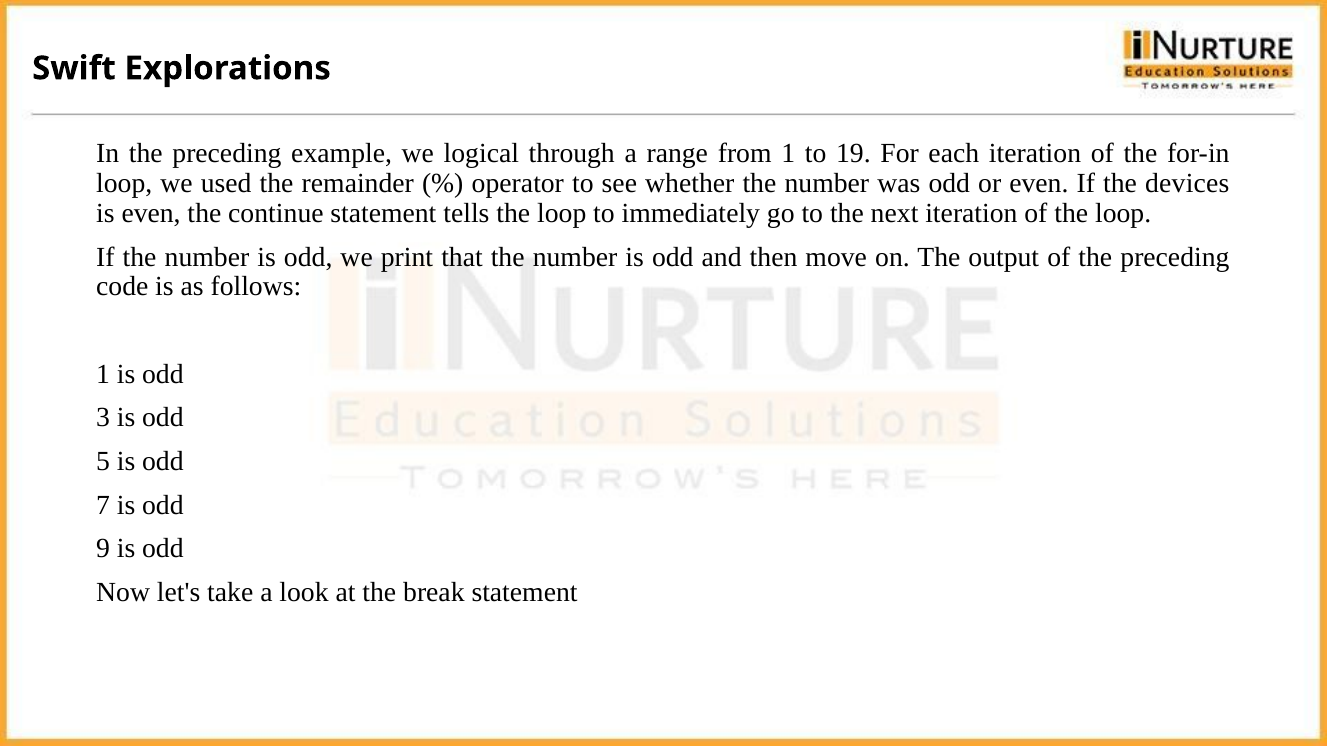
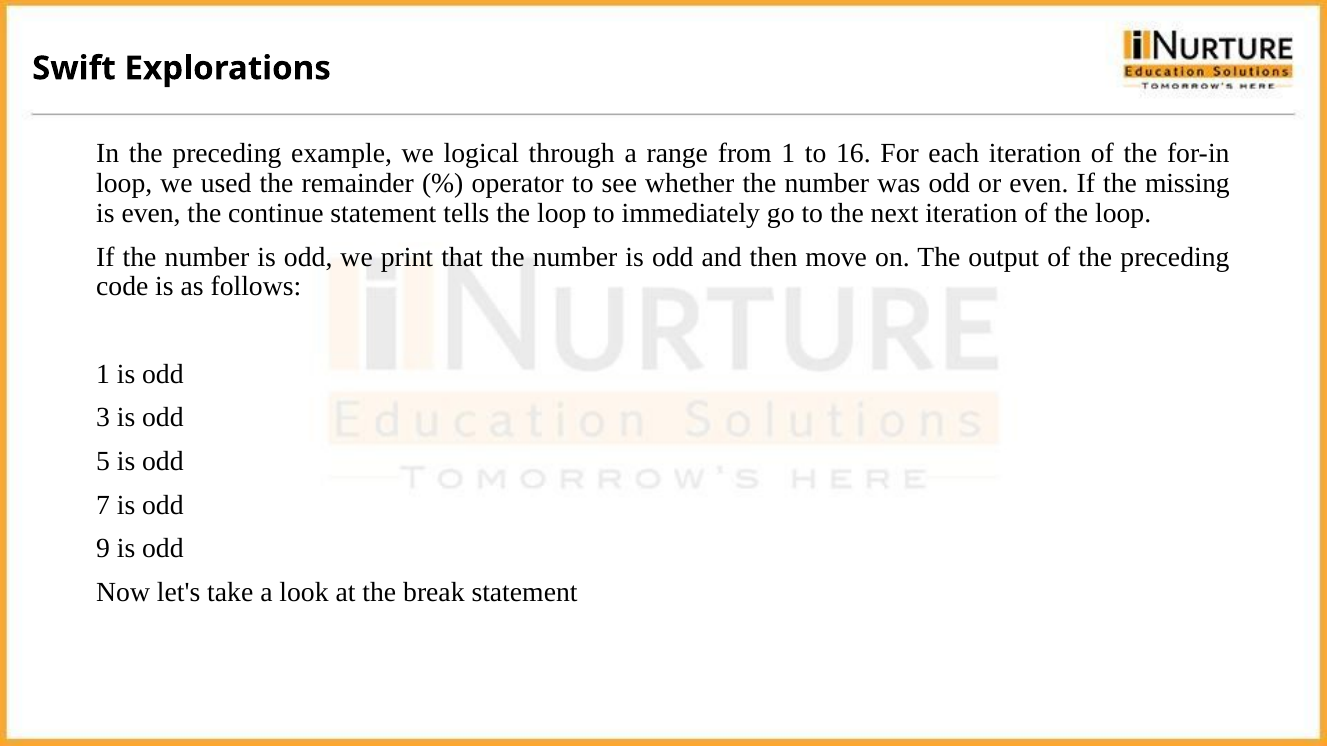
19: 19 -> 16 (853, 154)
devices: devices -> missing (1187, 183)
